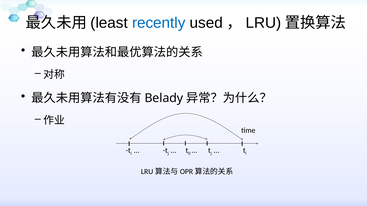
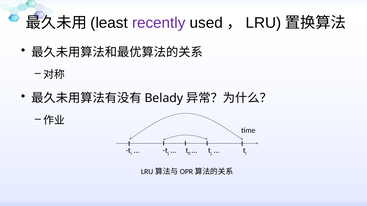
recently colour: blue -> purple (159, 23)
